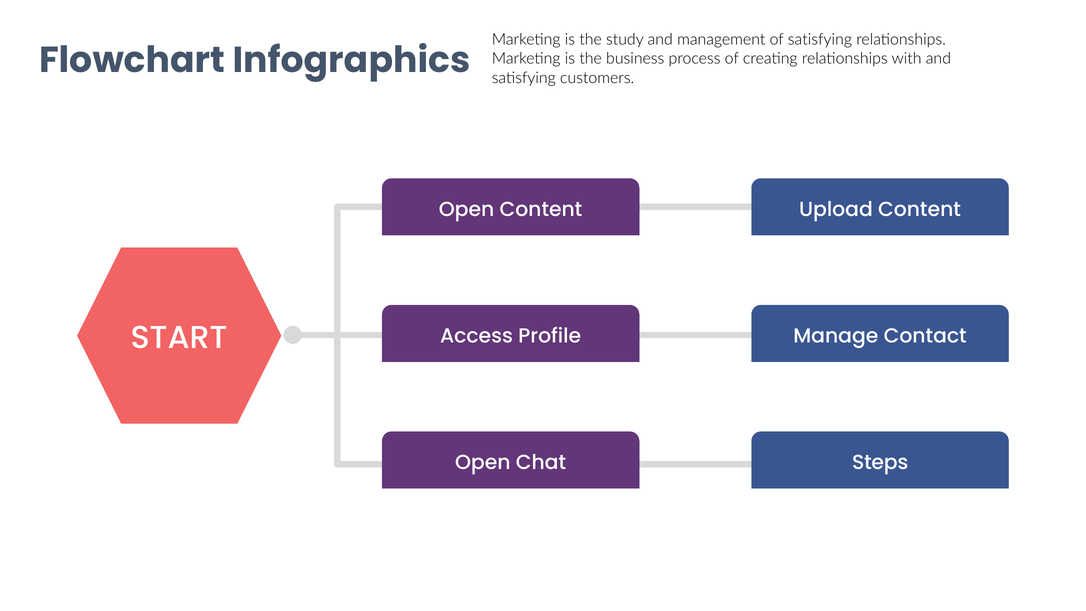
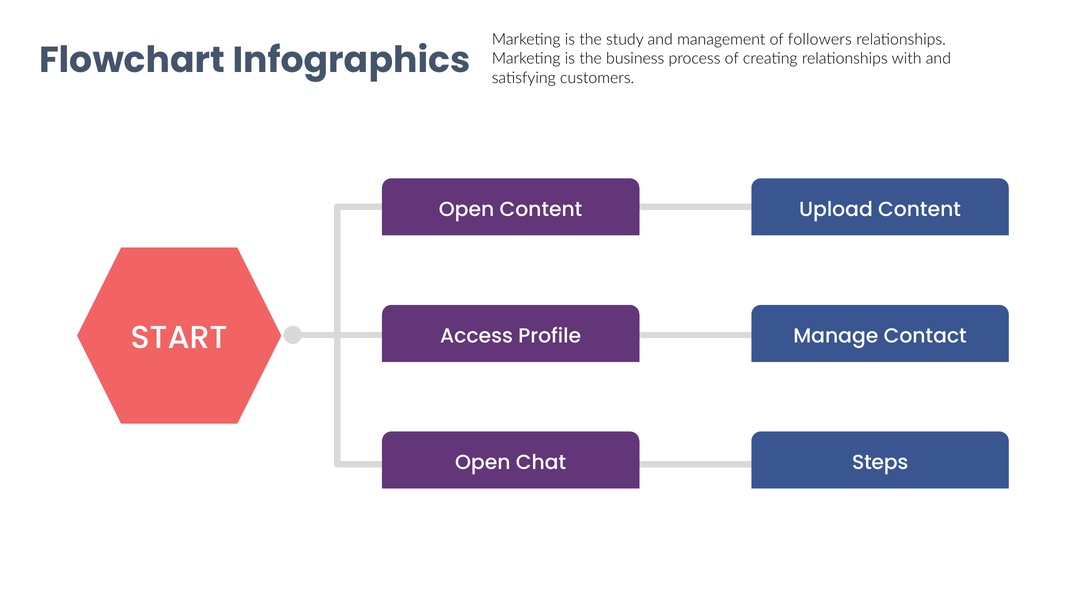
of satisfying: satisfying -> followers (820, 40)
